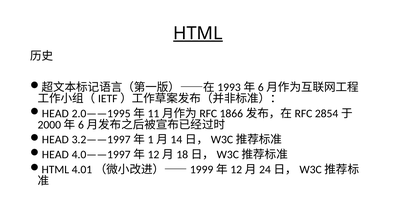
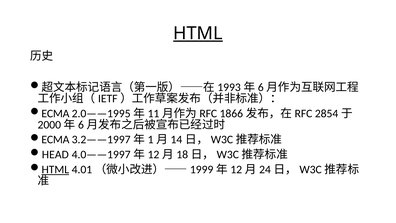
HEAD: HEAD -> ECMA (55, 113)
HEAD: HEAD -> ECMA (55, 139)
HTML underline: none -> present (55, 169)
